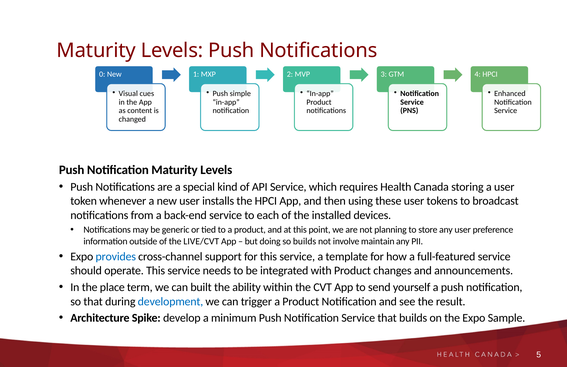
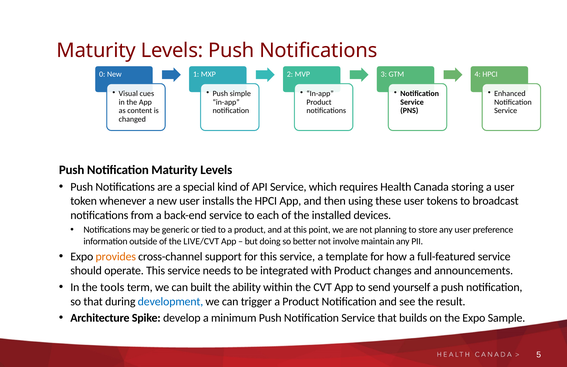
so builds: builds -> better (305, 241)
provides colour: blue -> orange (116, 256)
place: place -> tools (112, 287)
